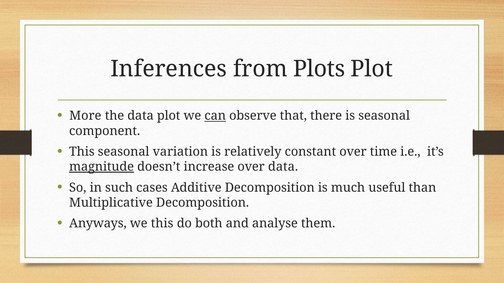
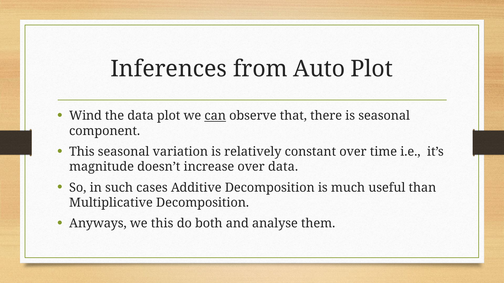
Plots: Plots -> Auto (319, 69)
More: More -> Wind (85, 116)
magnitude underline: present -> none (102, 167)
